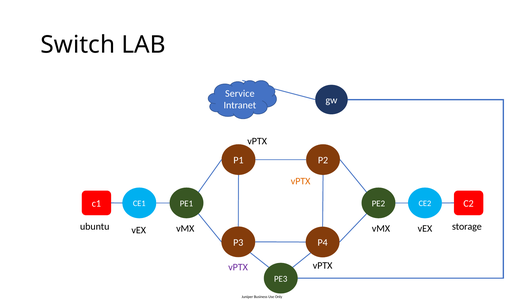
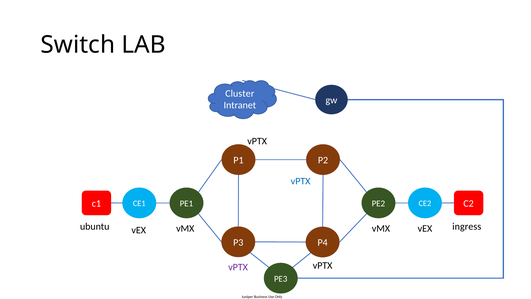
Service: Service -> Cluster (240, 93)
vPTX colour: orange -> blue (301, 181)
storage: storage -> ingress (467, 226)
